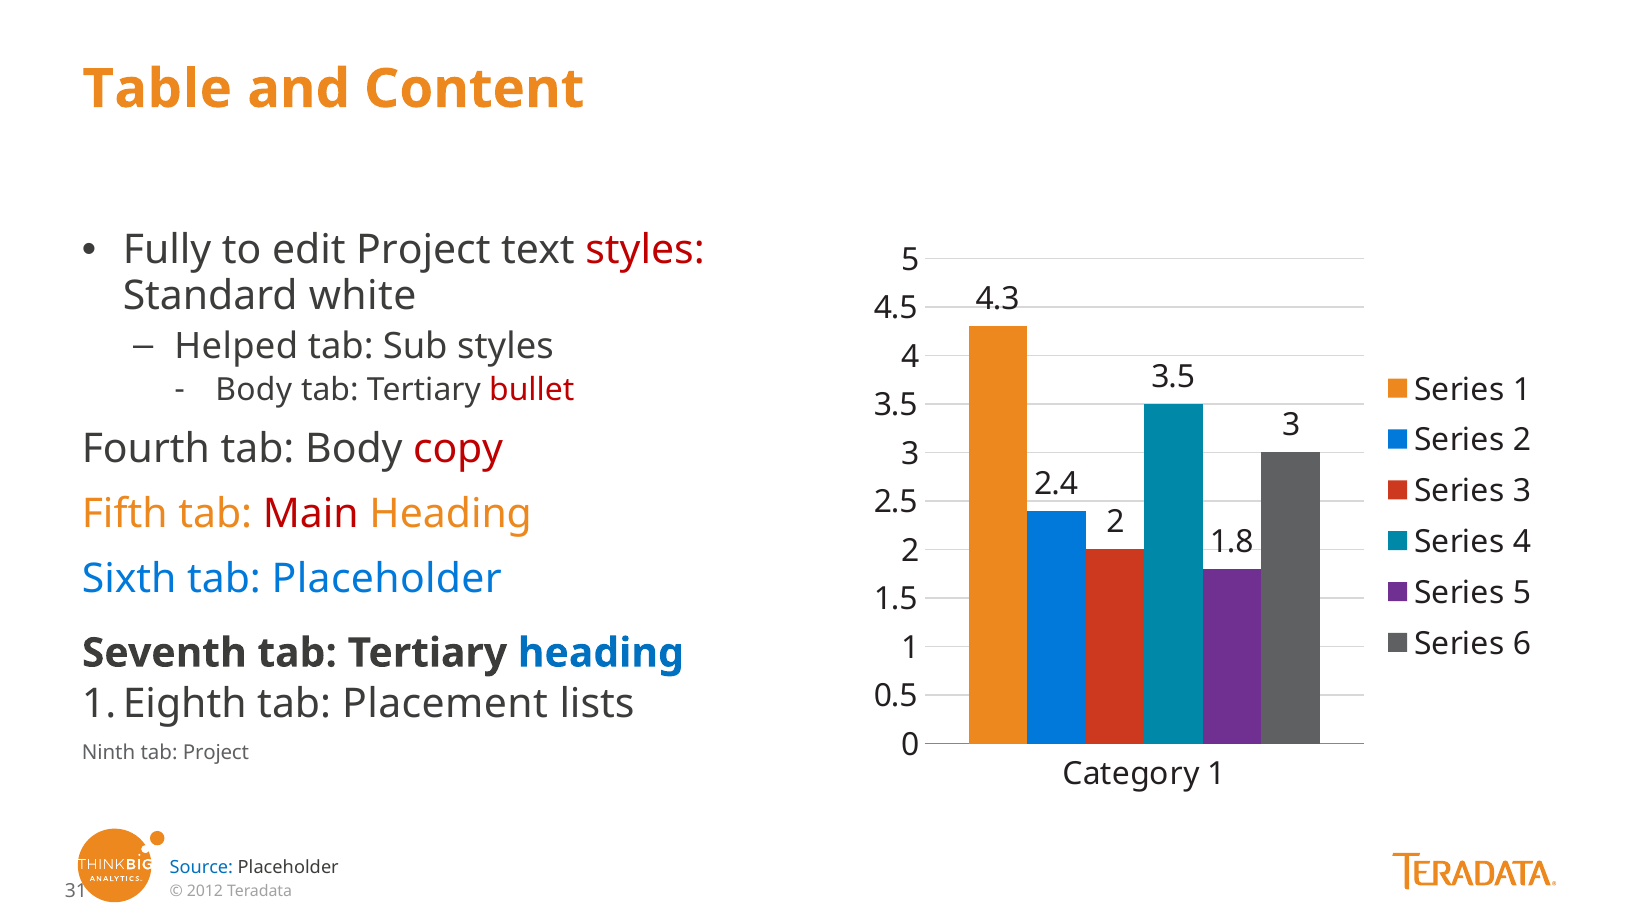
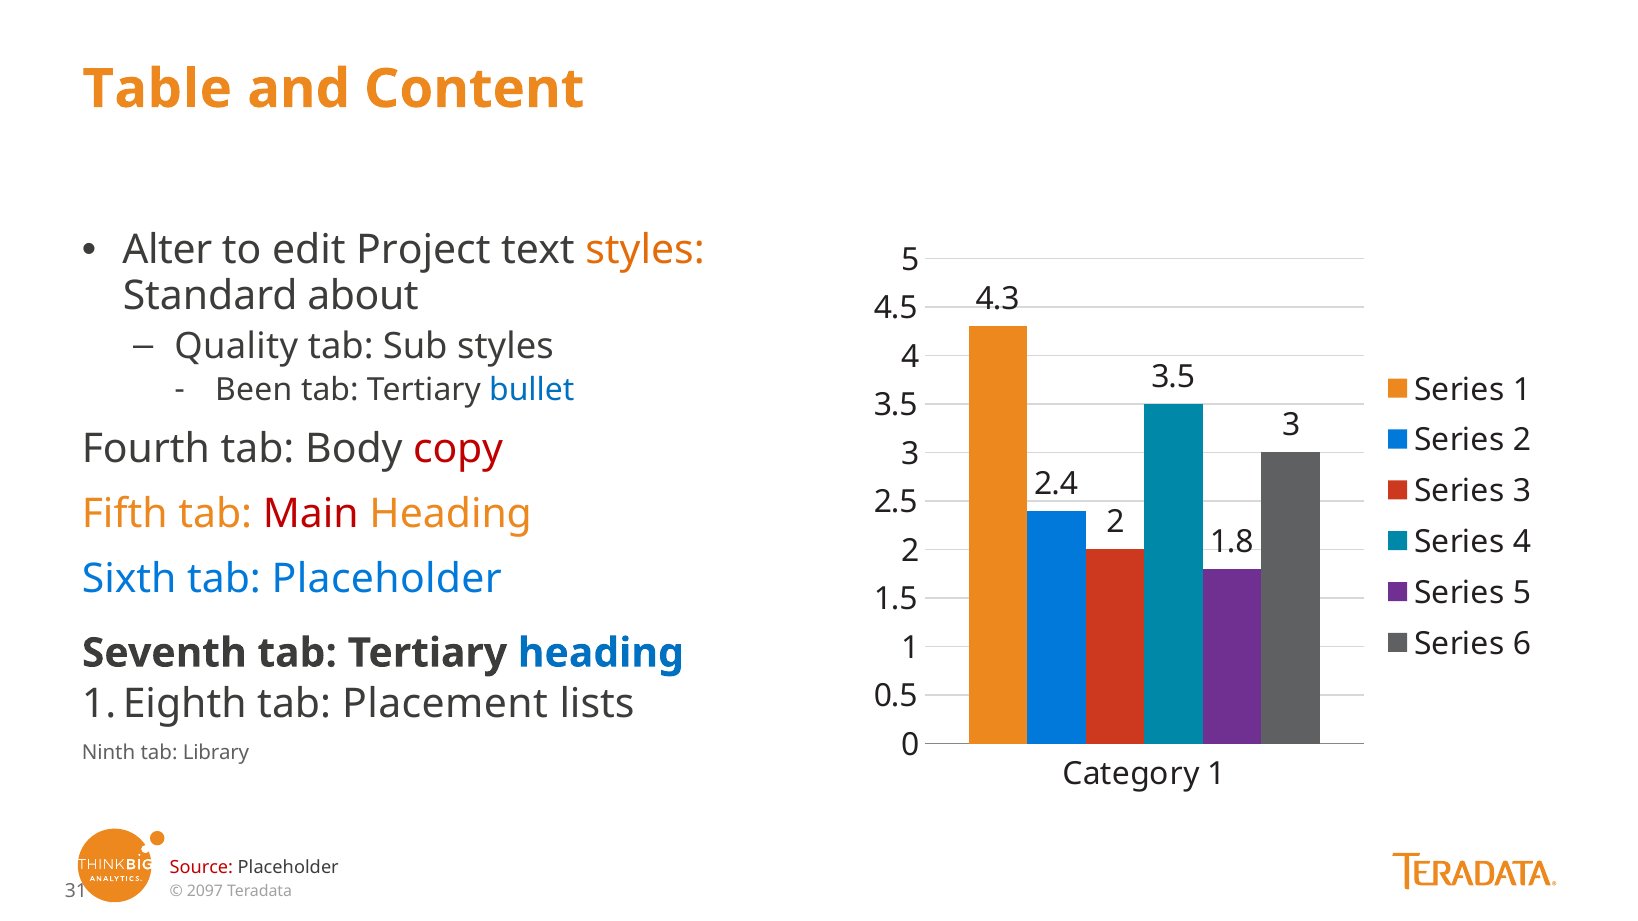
Fully: Fully -> Alter (167, 250)
styles colour: red -> orange (645, 250)
white: white -> about (363, 297)
Helped: Helped -> Quality (236, 346)
Body: Body -> Been (254, 390)
bullet colour: red -> blue (532, 390)
tab Project: Project -> Library (216, 753)
Source colour: blue -> red (201, 868)
2012: 2012 -> 2097 (205, 892)
